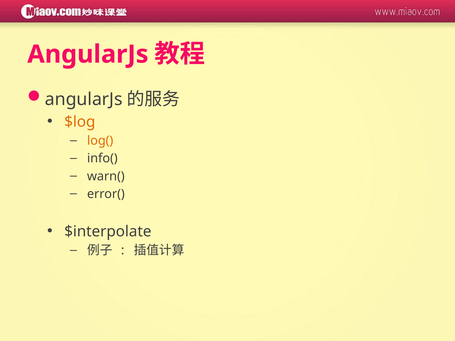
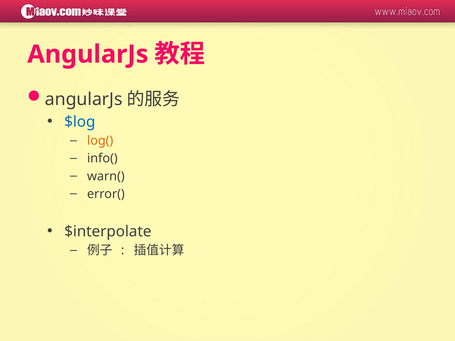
$log colour: orange -> blue (80, 122)
